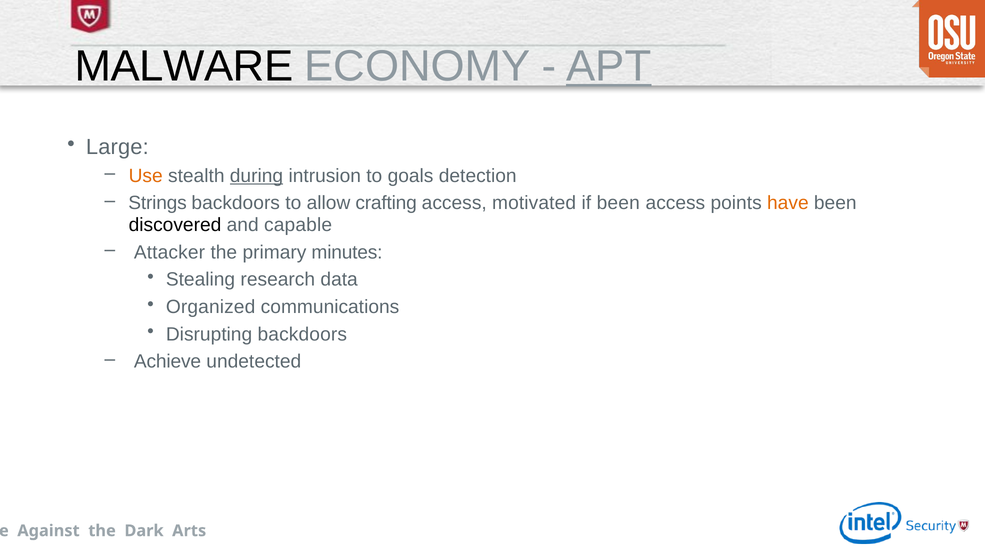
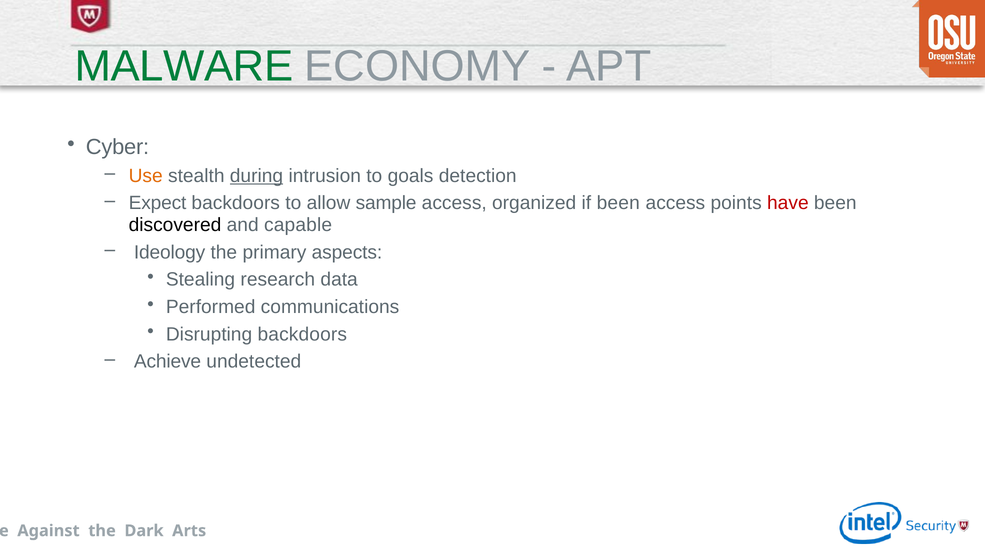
MALWARE colour: black -> green (184, 66)
APT underline: present -> none (609, 66)
Large: Large -> Cyber (118, 147)
Strings: Strings -> Expect (158, 203)
crafting: crafting -> sample (386, 203)
motivated: motivated -> organized (534, 203)
have colour: orange -> red (788, 203)
Attacker: Attacker -> Ideology (170, 252)
minutes: minutes -> aspects (347, 252)
Organized: Organized -> Performed (211, 307)
